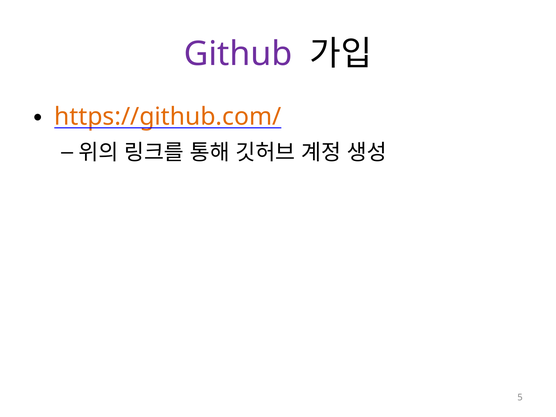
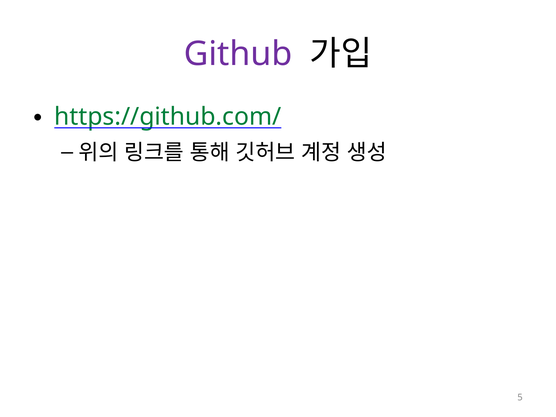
https://github.com/ colour: orange -> green (168, 117)
